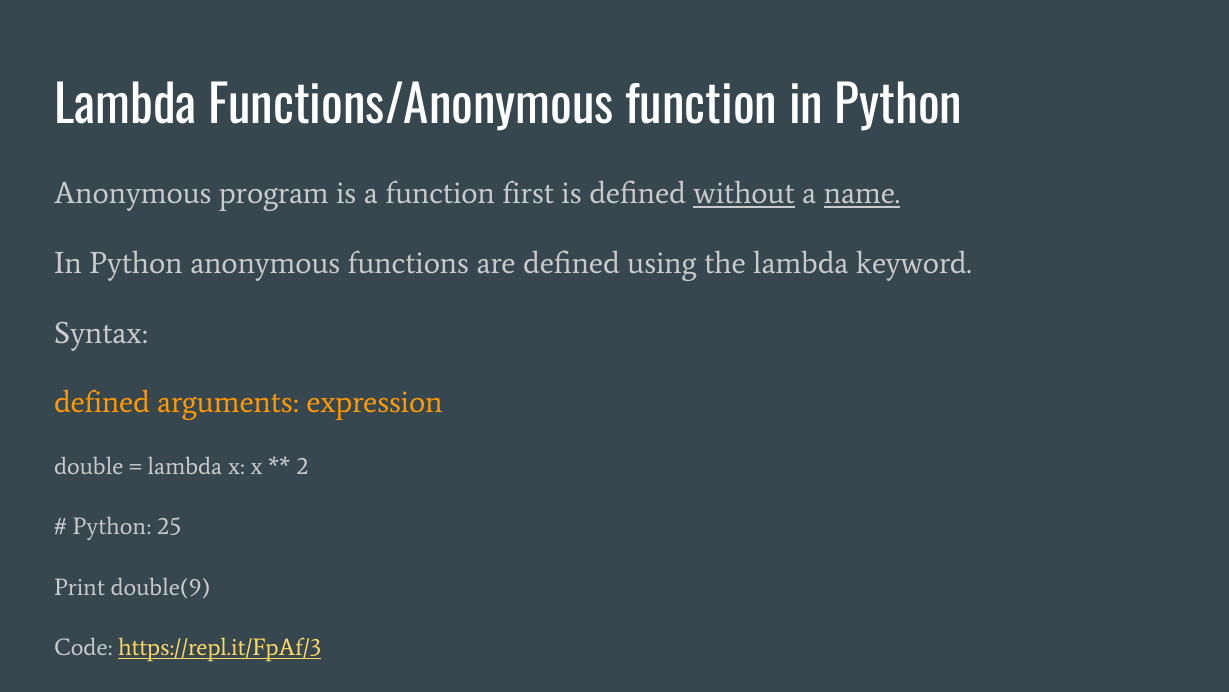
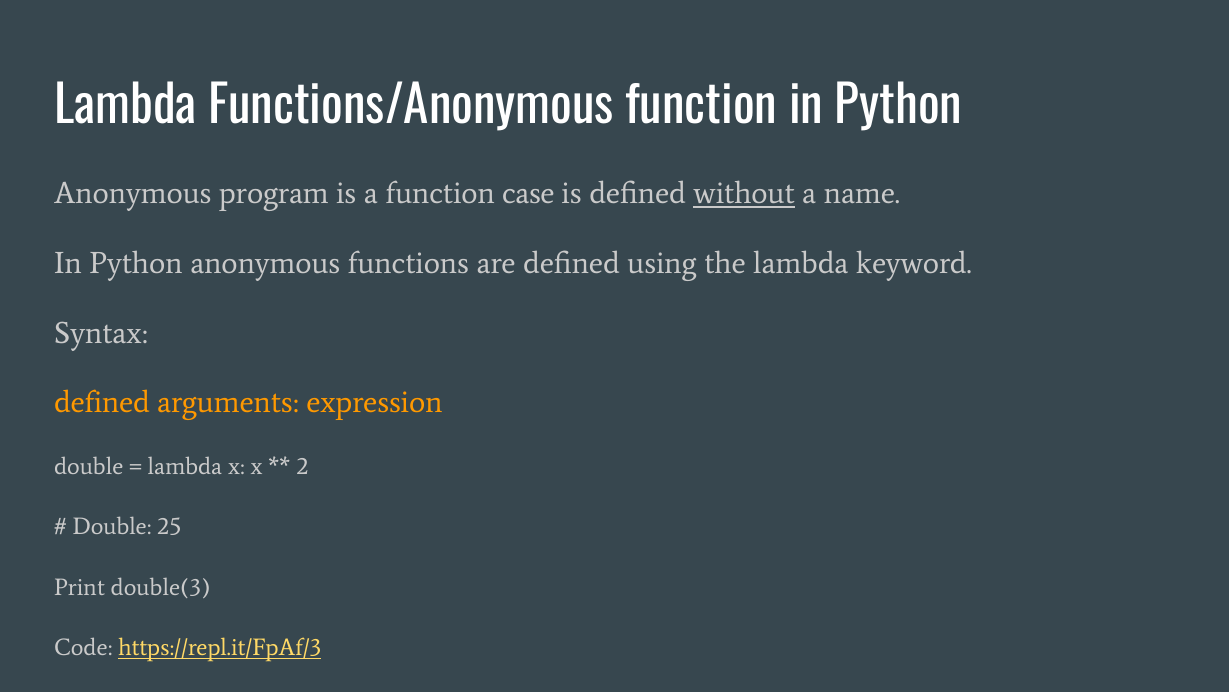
first: first -> case (528, 193)
name underline: present -> none (862, 193)
Python: Python -> Double (112, 526)
double(9: double(9 -> double(3 (161, 587)
